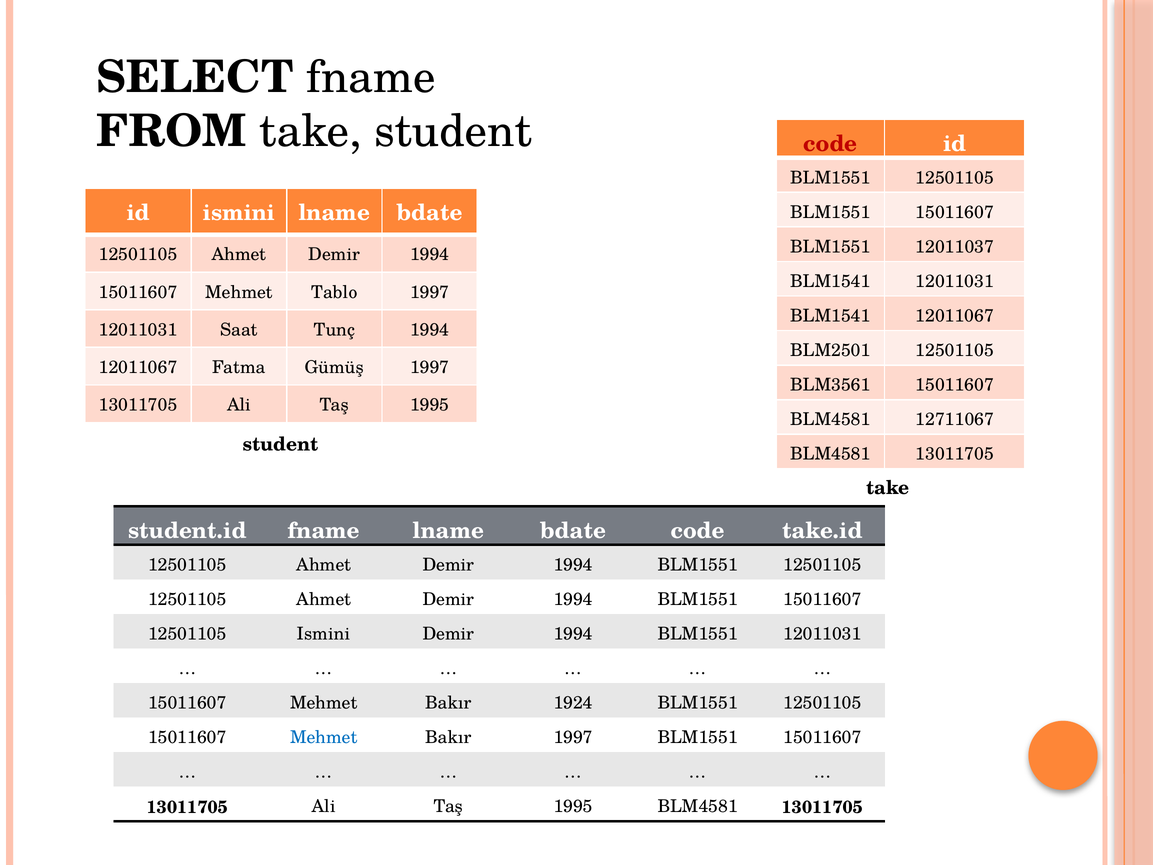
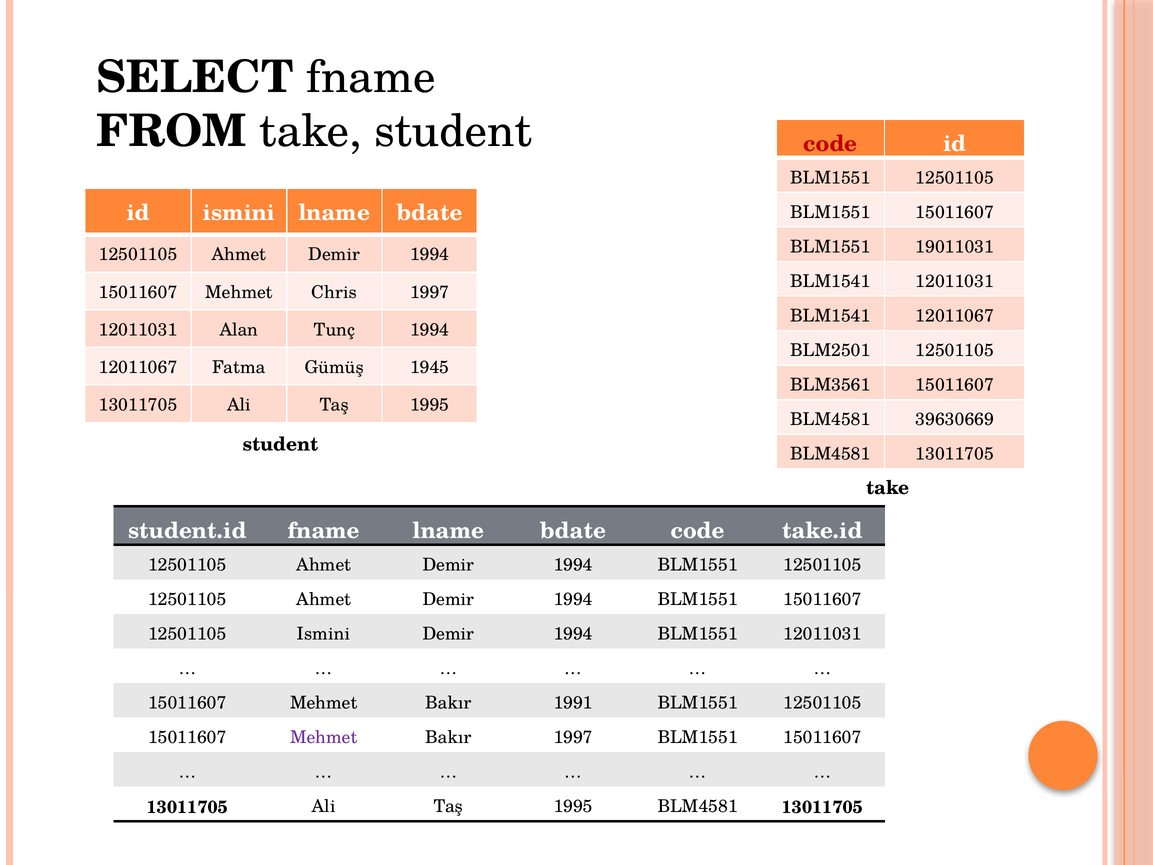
12011037: 12011037 -> 19011031 (955, 247)
Tablo: Tablo -> Chris (334, 292)
Saat: Saat -> Alan (239, 330)
Gümüş 1997: 1997 -> 1945 (430, 367)
12711067: 12711067 -> 39630669 (955, 419)
1924: 1924 -> 1991 (573, 703)
Mehmet colour: blue -> purple (324, 737)
